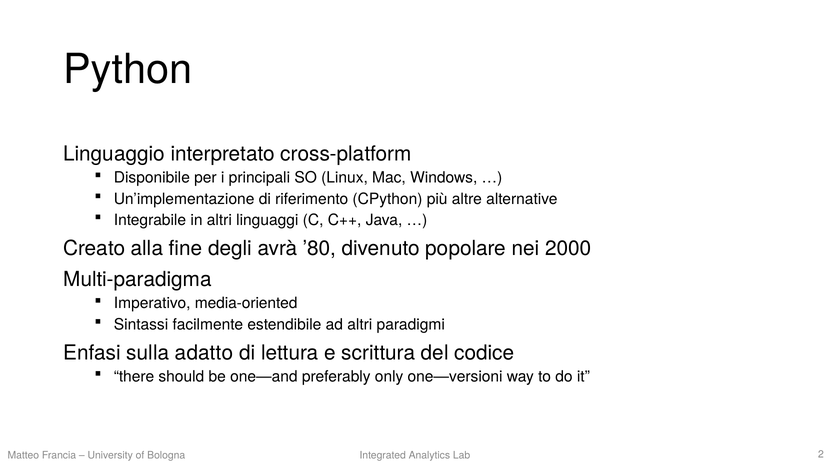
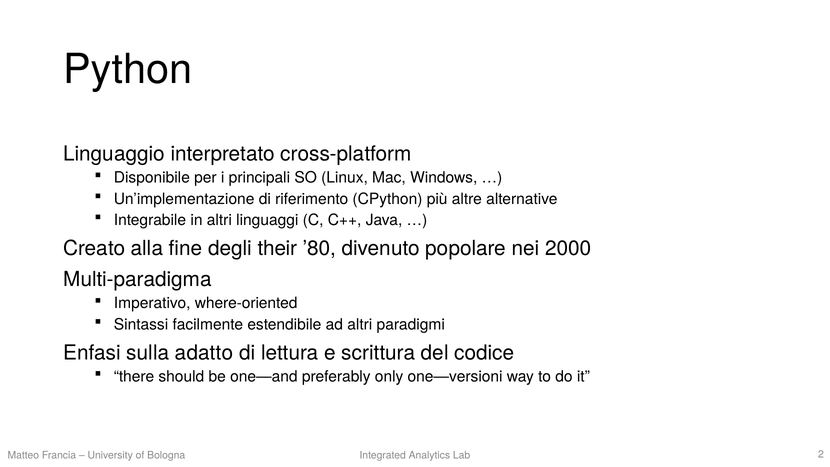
avrà: avrà -> their (277, 248)
media-oriented: media-oriented -> where-oriented (246, 303)
